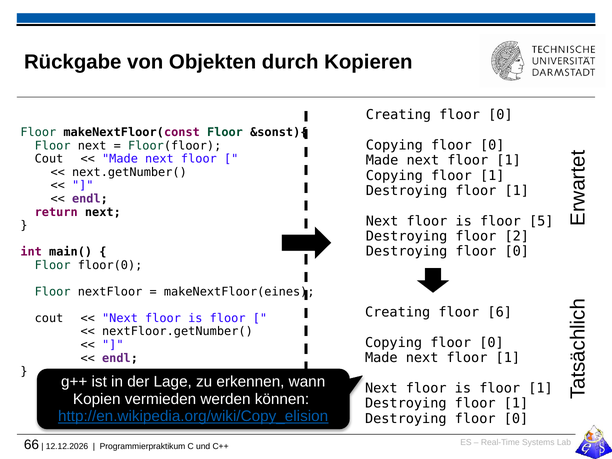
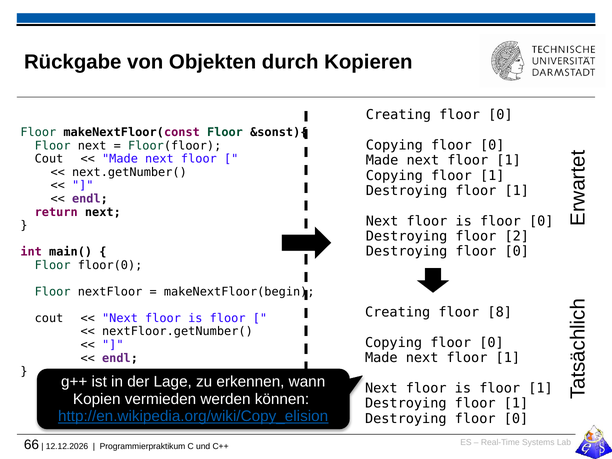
is floor 5: 5 -> 0 (541, 221)
makeNextFloor(eines: makeNextFloor(eines -> makeNextFloor(begin (239, 292)
6: 6 -> 8 (500, 312)
